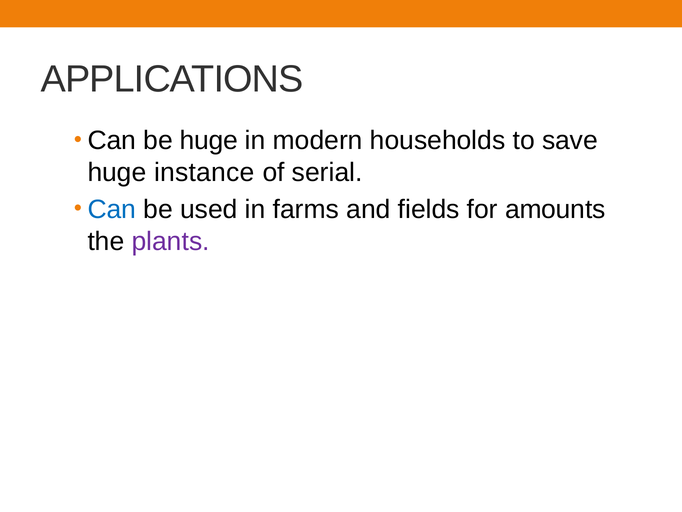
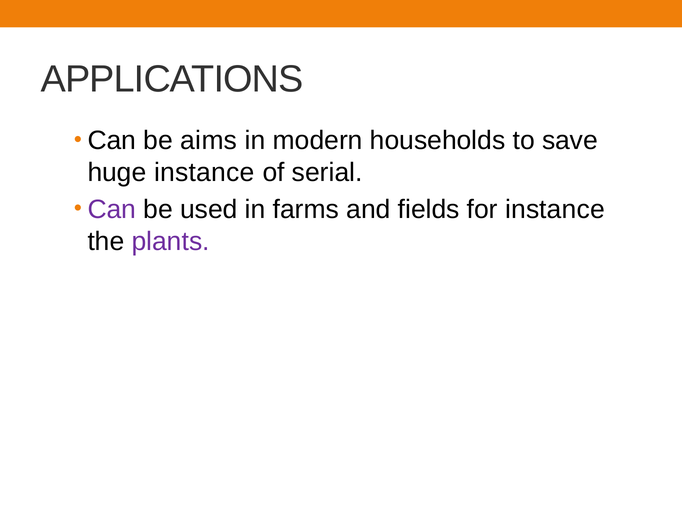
be huge: huge -> aims (209, 140)
Can colour: blue -> purple (112, 209)
for amounts: amounts -> instance (555, 209)
